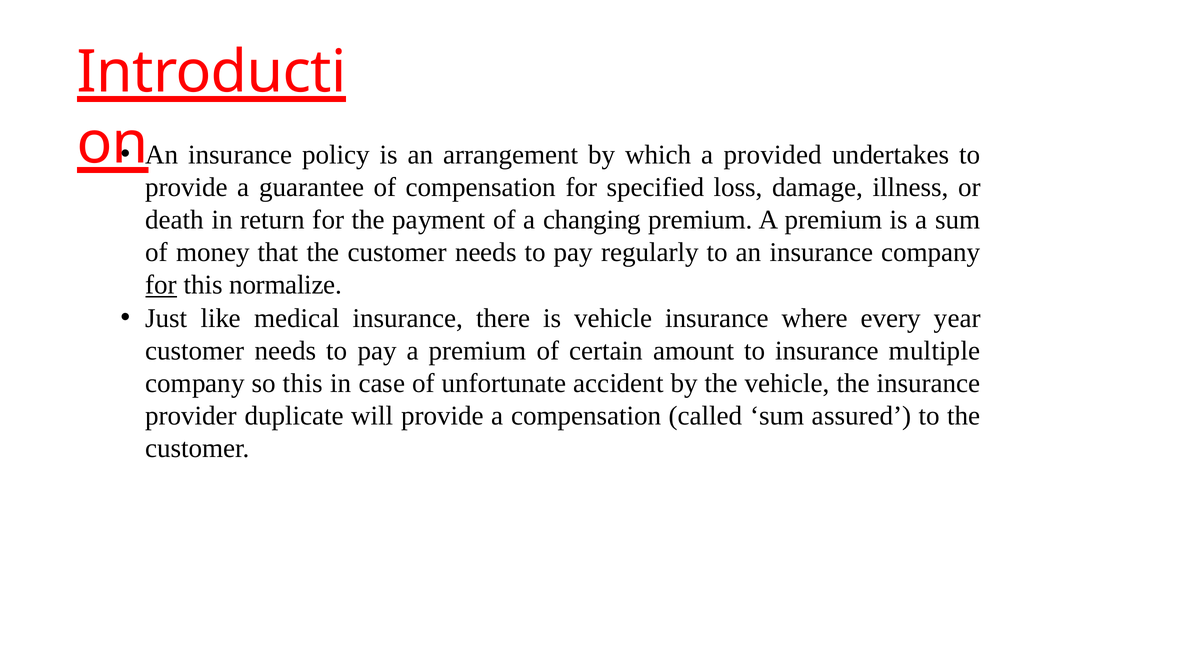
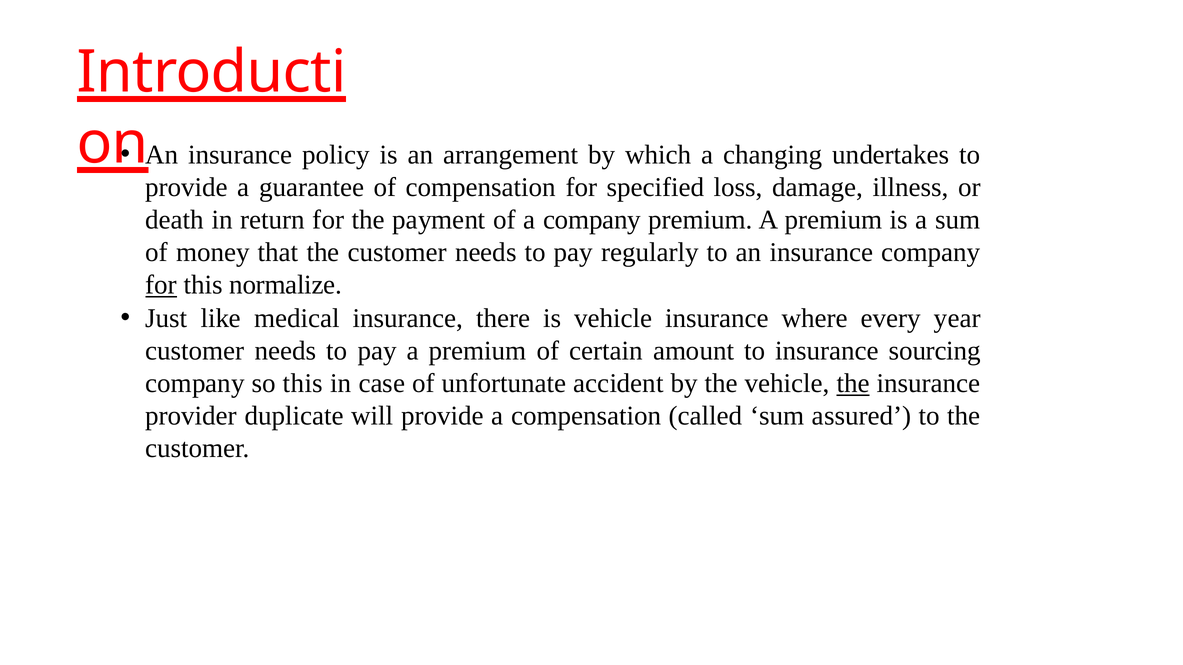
provided: provided -> changing (773, 155)
a changing: changing -> company (592, 220)
multiple: multiple -> sourcing (935, 351)
the underline: none -> present (853, 384)
